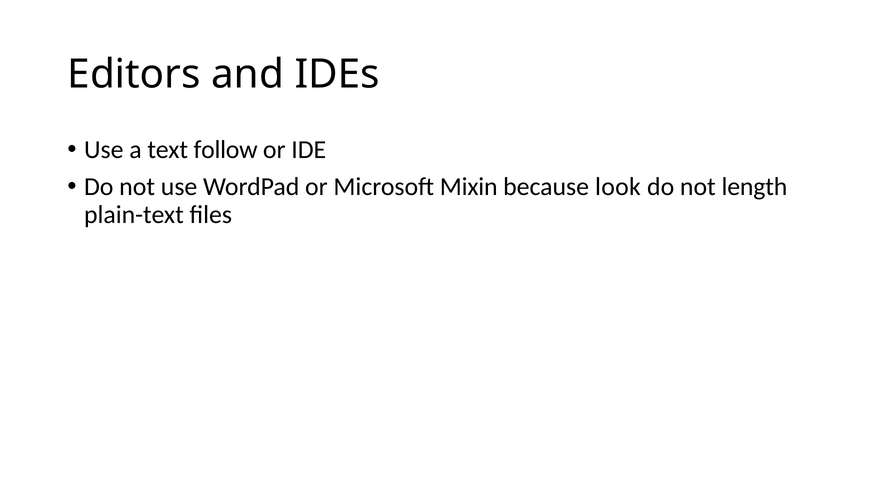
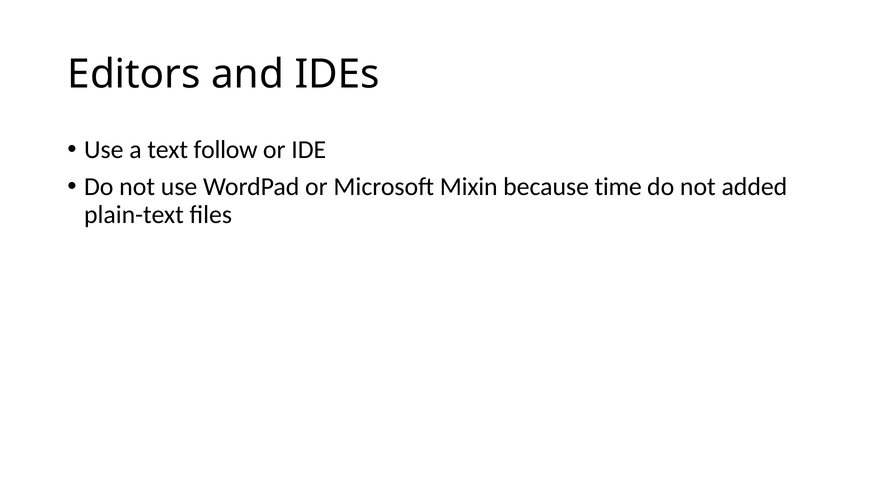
look: look -> time (618, 187)
length: length -> added (754, 187)
